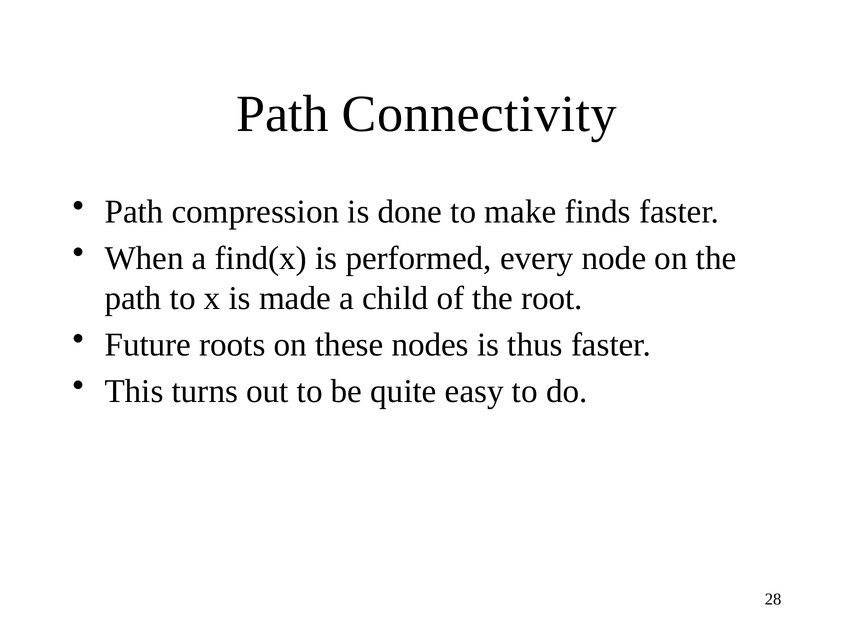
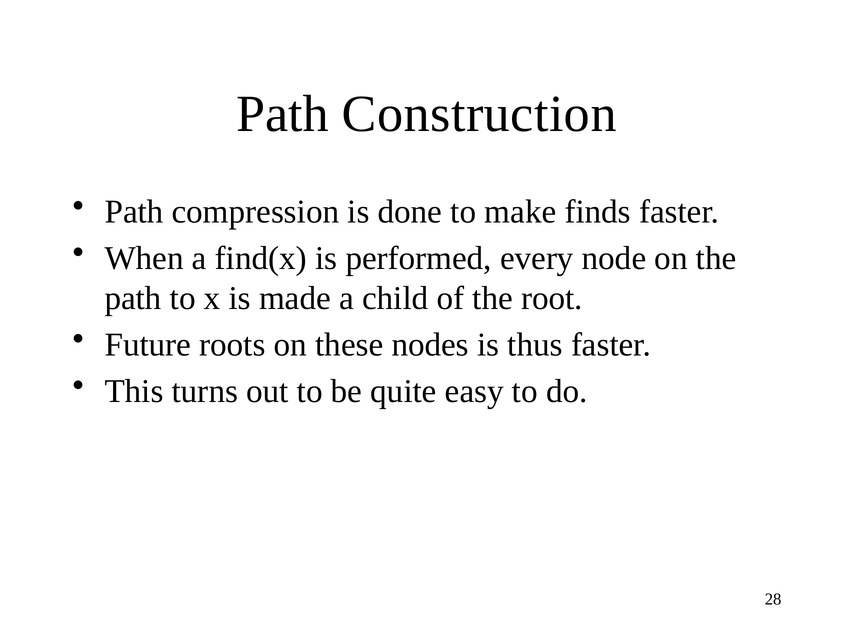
Connectivity: Connectivity -> Construction (479, 114)
